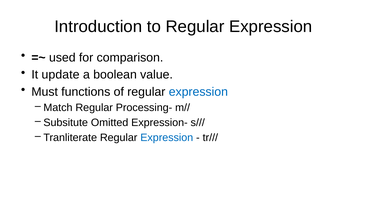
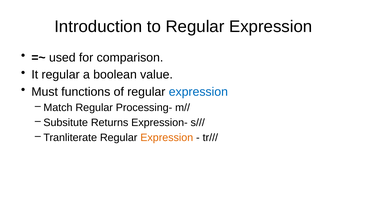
It update: update -> regular (61, 75)
Omitted: Omitted -> Returns (110, 123)
Expression colour: blue -> orange (167, 138)
